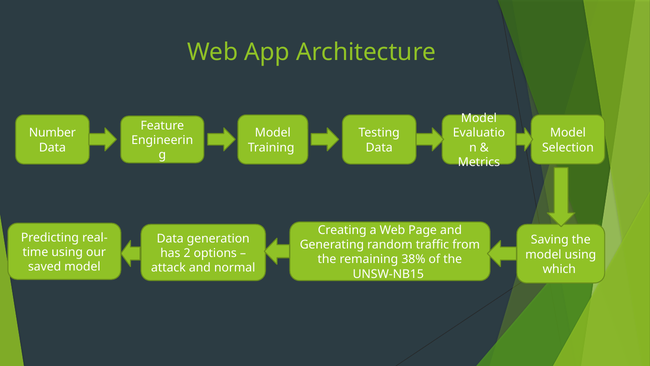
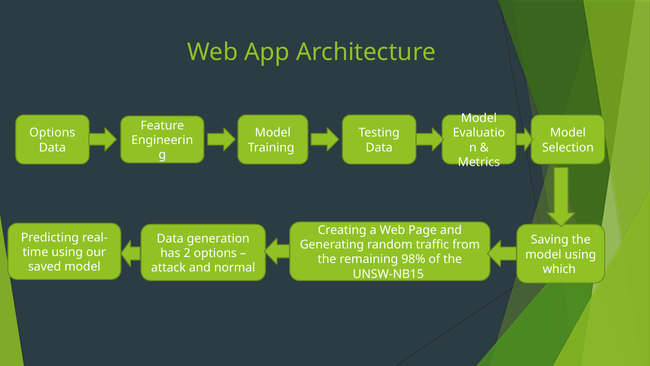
Number: Number -> Options (52, 133)
38%: 38% -> 98% (413, 259)
